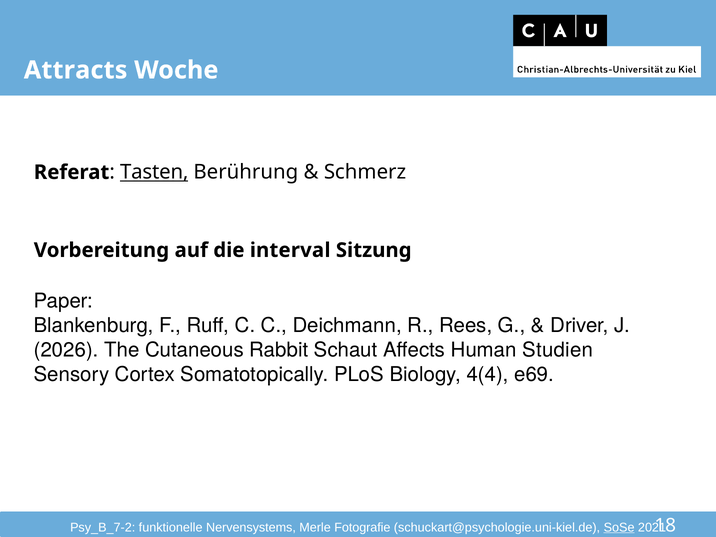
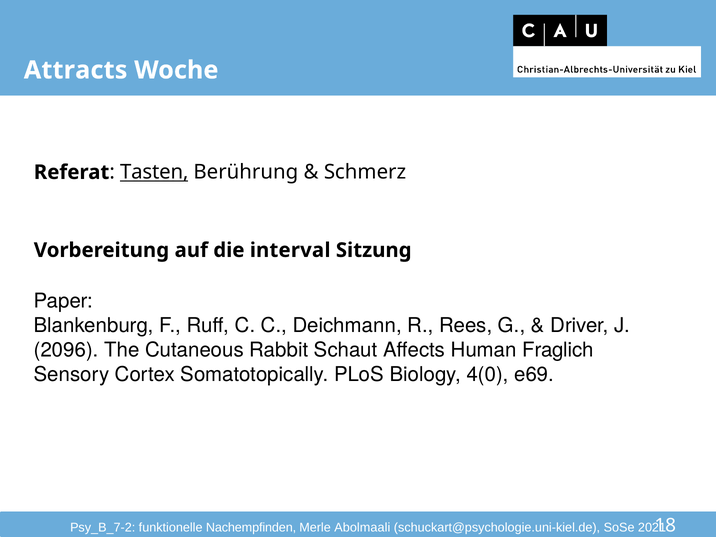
2026: 2026 -> 2096 (66, 350)
Studien: Studien -> Fraglich (558, 350)
4(4: 4(4 -> 4(0 (488, 374)
Nervensystems: Nervensystems -> Nachempfinden (251, 527)
Fotografie: Fotografie -> Abolmaali (362, 527)
SoSe underline: present -> none (619, 527)
